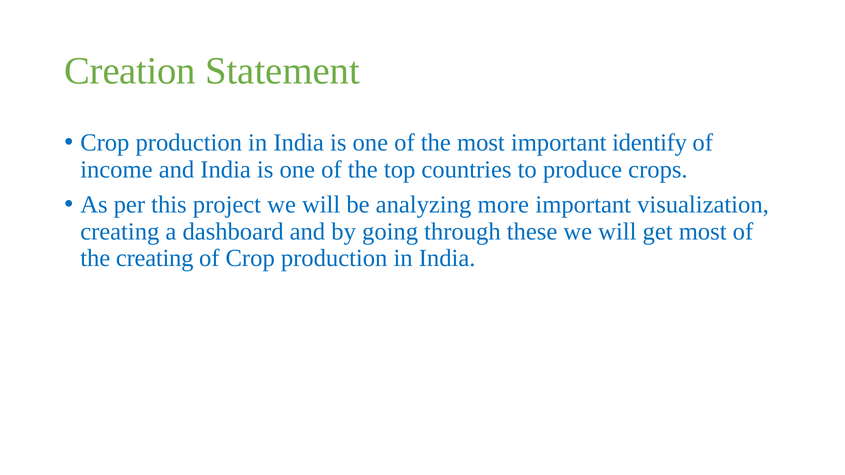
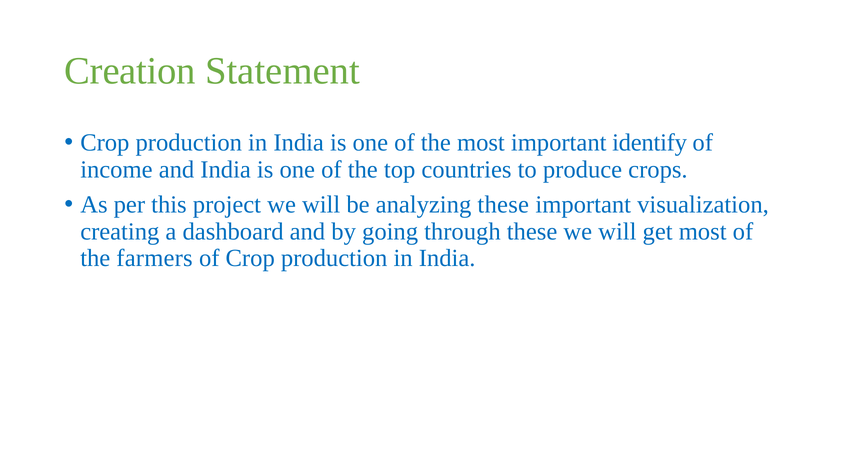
analyzing more: more -> these (503, 205)
the creating: creating -> farmers (155, 258)
